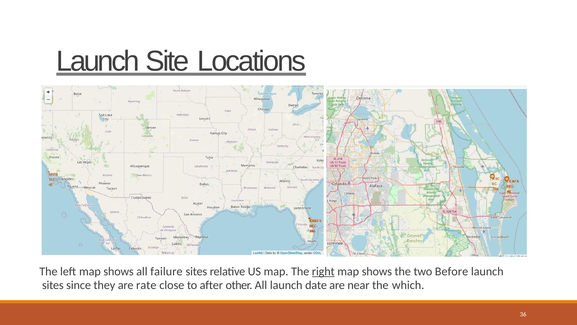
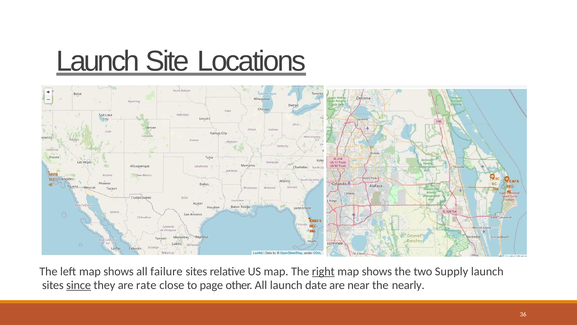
Before: Before -> Supply (452, 271)
since underline: none -> present (79, 285)
after: after -> page (211, 285)
which: which -> nearly (408, 285)
